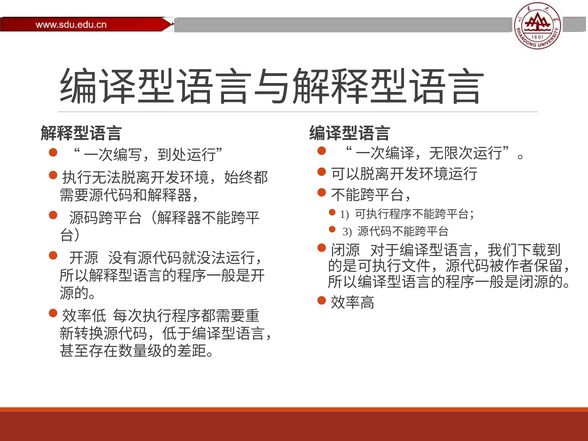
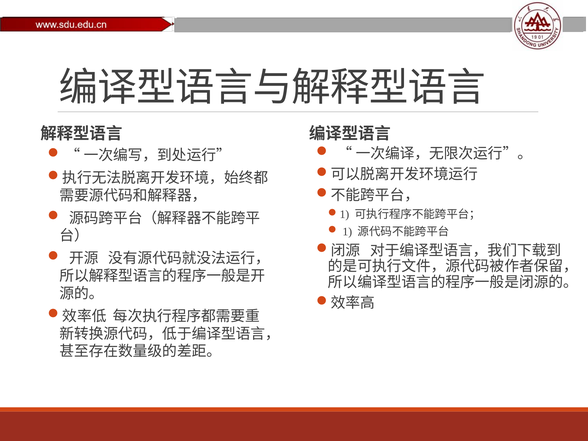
3: 3 -> 1 (347, 232)
